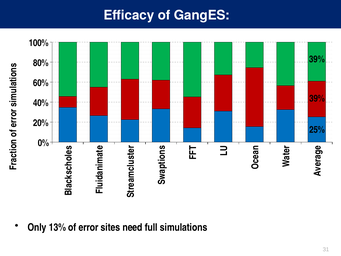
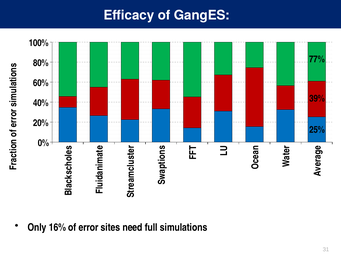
39%: 39% -> 77% (317, 59)
13%: 13% -> 16% (57, 227)
